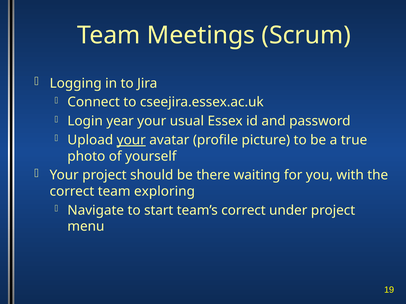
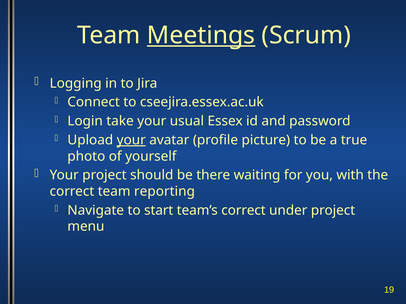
Meetings underline: none -> present (201, 35)
year: year -> take (120, 121)
exploring: exploring -> reporting (164, 192)
